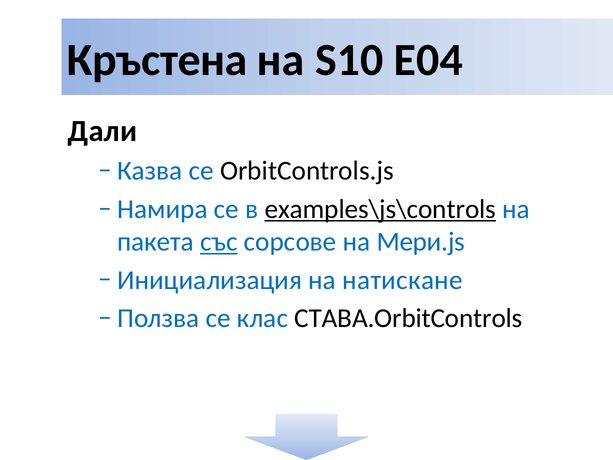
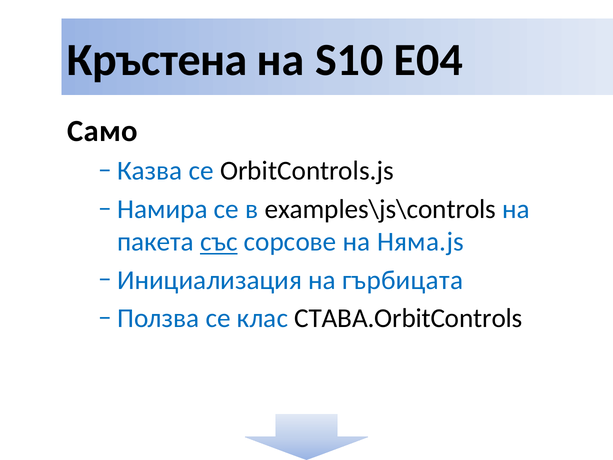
Дали: Дали -> Само (103, 131)
examples\js\controls underline: present -> none (380, 209)
Мери.js: Мери.js -> Няма.js (421, 242)
натискане: натискане -> гърбицата (403, 280)
